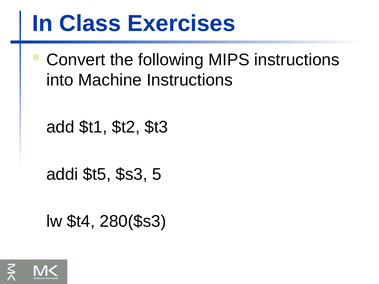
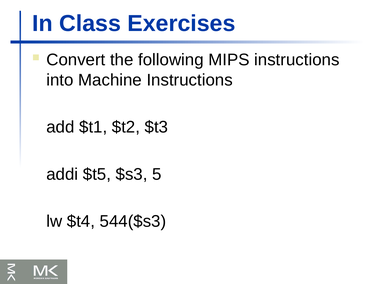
280($s3: 280($s3 -> 544($s3 (133, 222)
